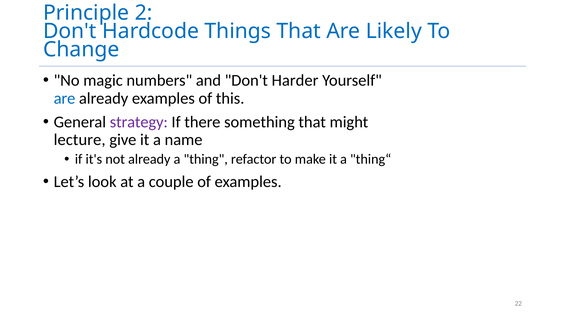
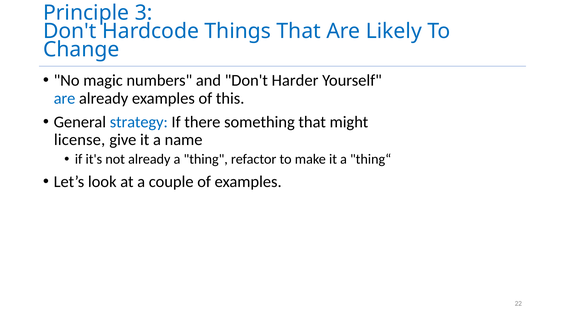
2: 2 -> 3 (144, 13)
strategy colour: purple -> blue (139, 122)
lecture: lecture -> license (80, 140)
